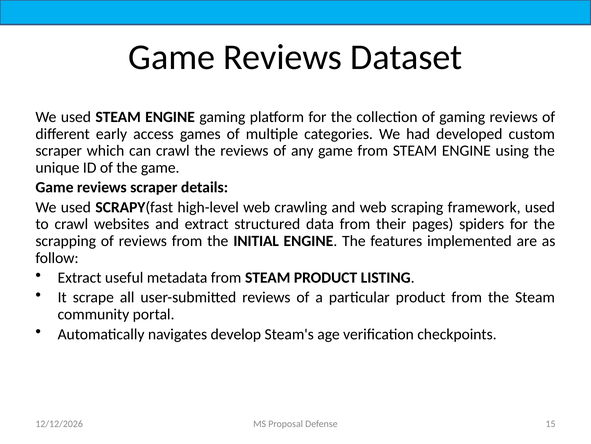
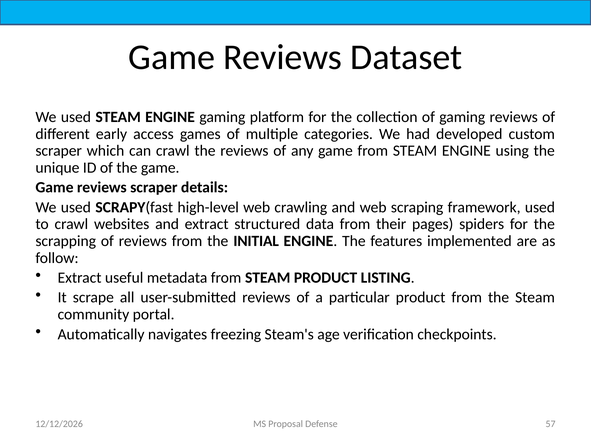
develop: develop -> freezing (236, 334)
15: 15 -> 57 (551, 423)
